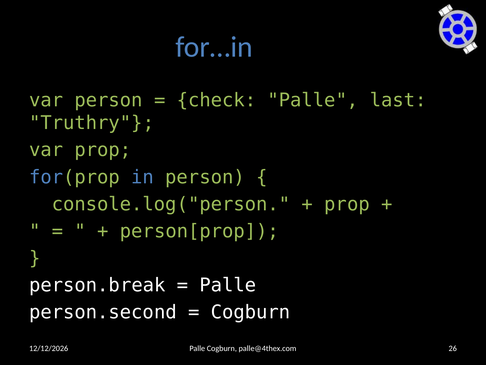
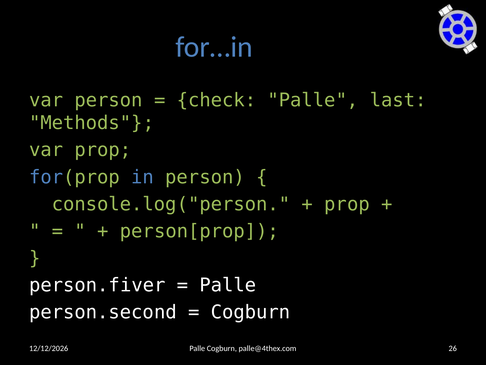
Truthry: Truthry -> Methods (92, 123)
person.break: person.break -> person.fiver (97, 285)
